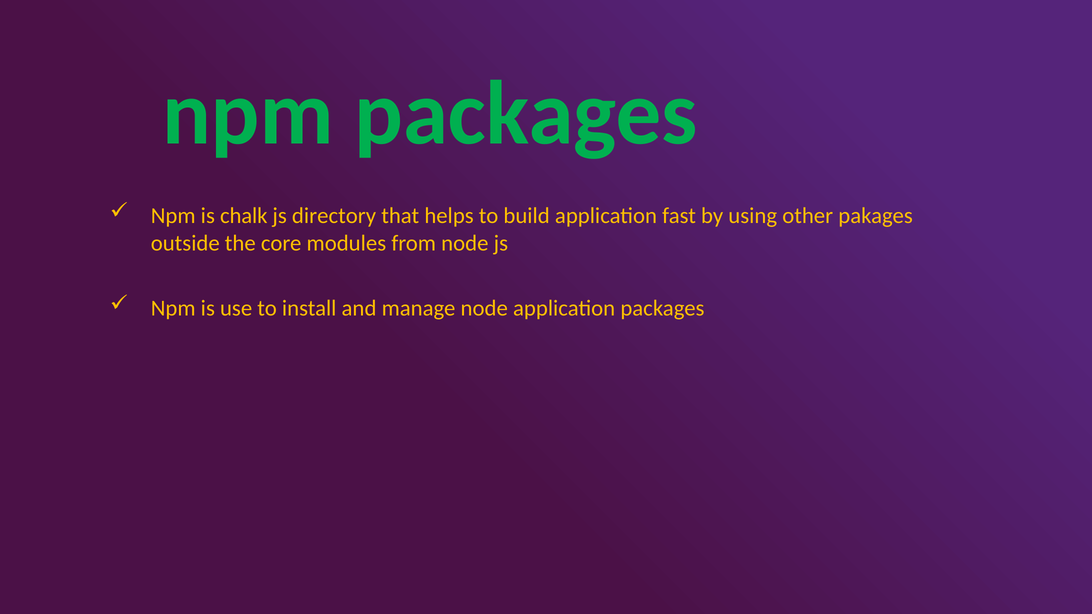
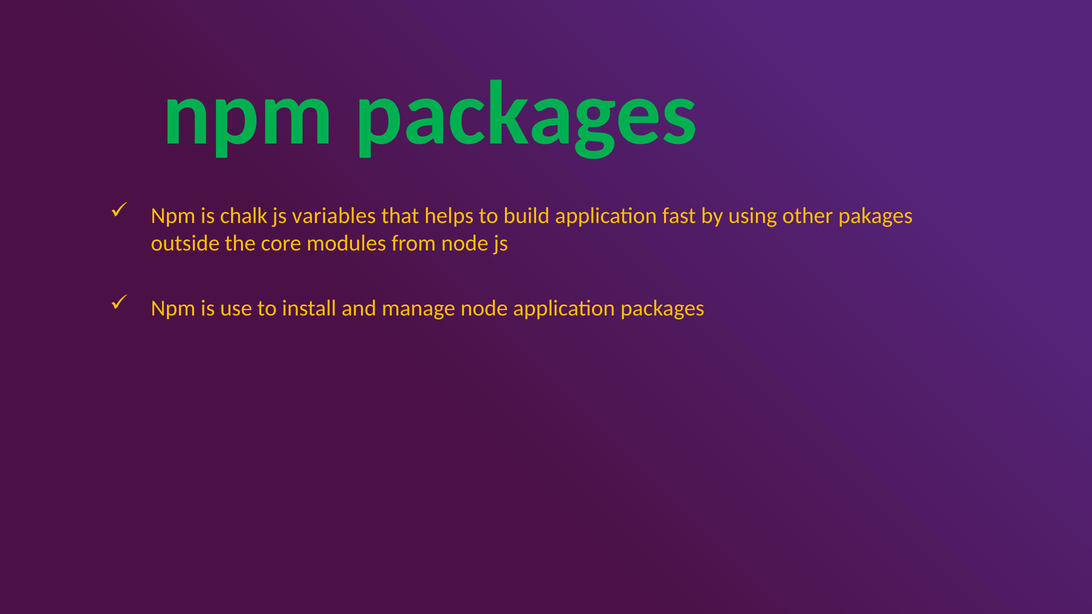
directory: directory -> variables (334, 216)
